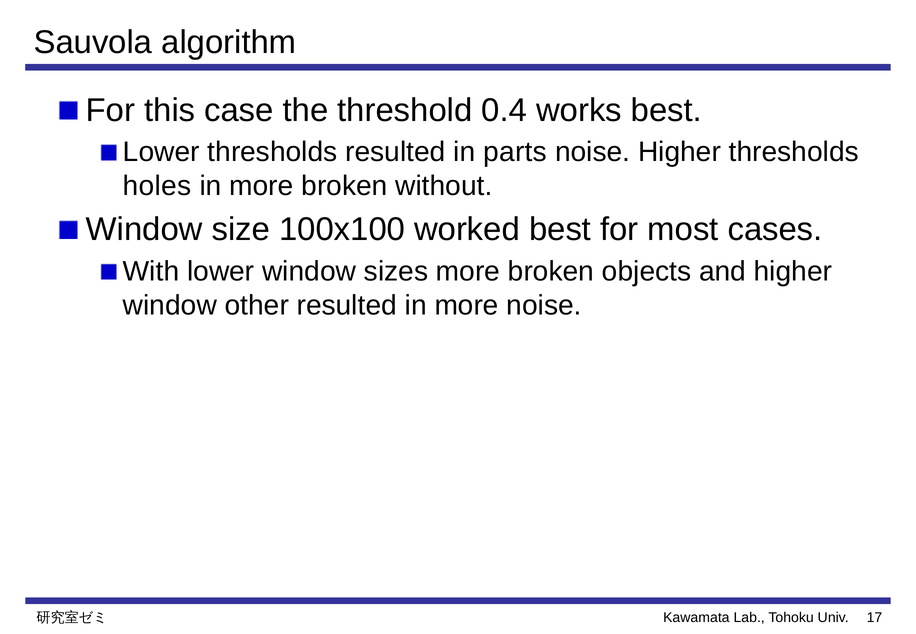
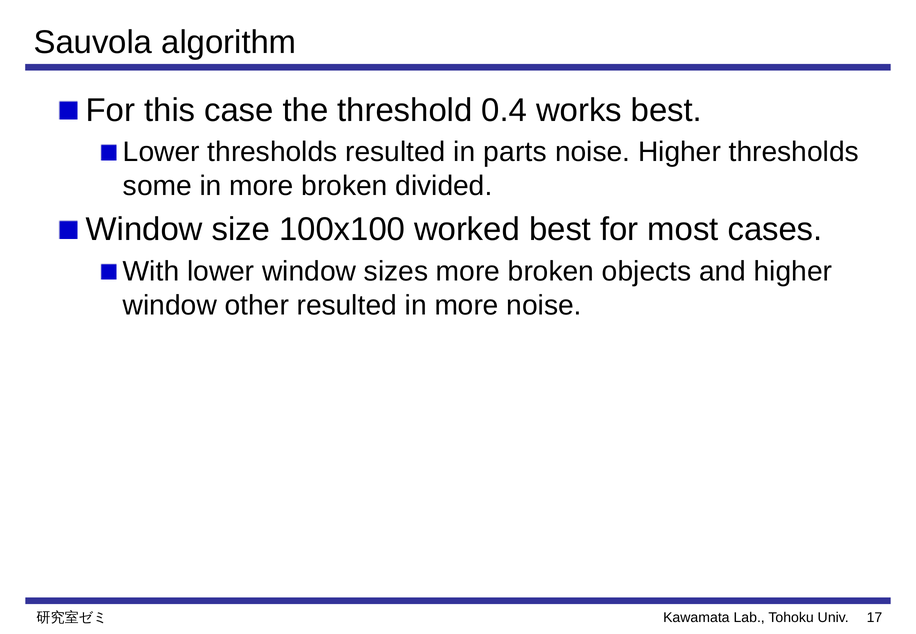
holes: holes -> some (157, 186)
without: without -> divided (444, 186)
